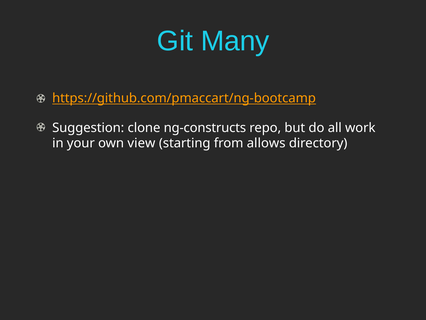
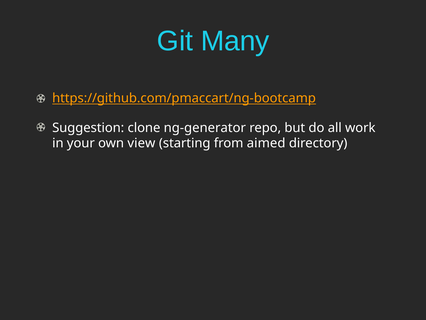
ng-constructs: ng-constructs -> ng-generator (205, 128)
allows: allows -> aimed (266, 143)
